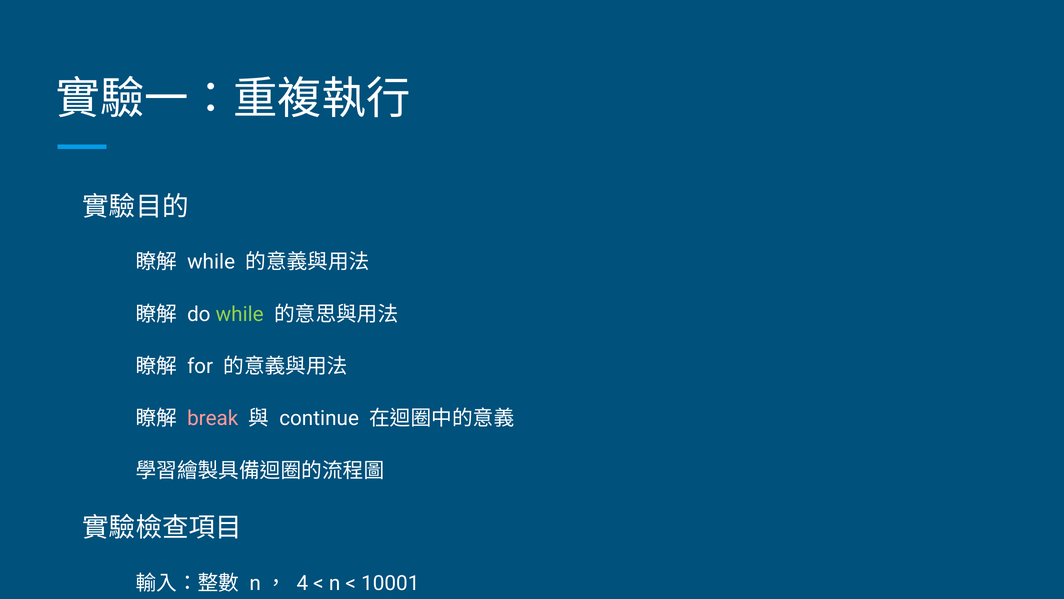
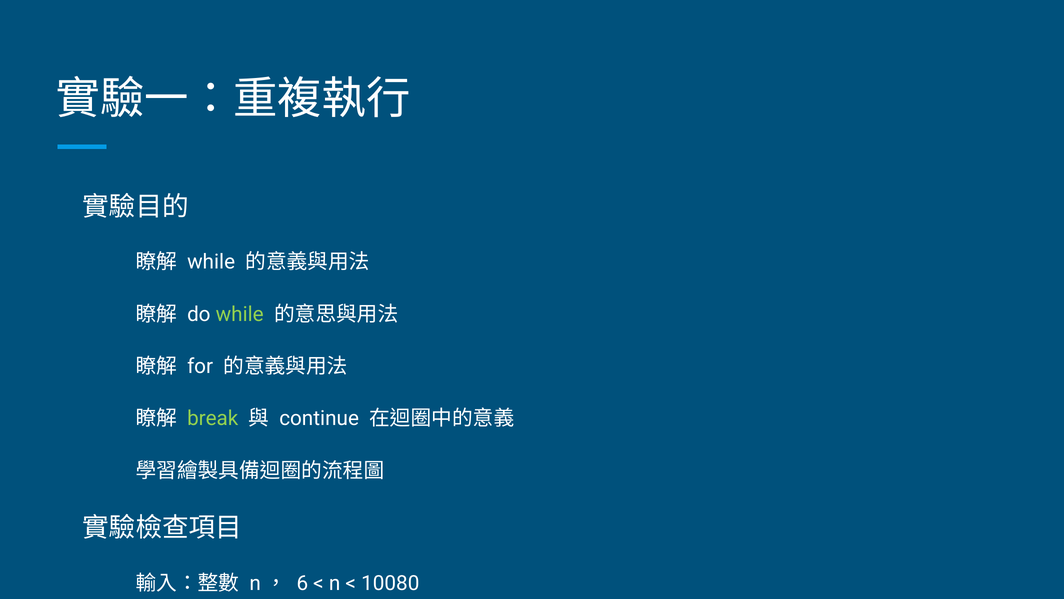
break colour: pink -> light green (213, 418)
4: 4 -> 6 (302, 583)
10001: 10001 -> 10080 (390, 583)
